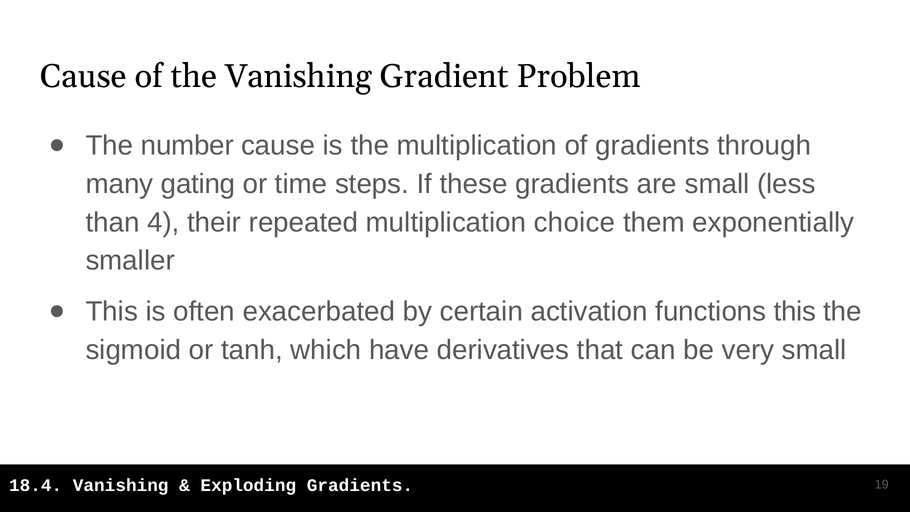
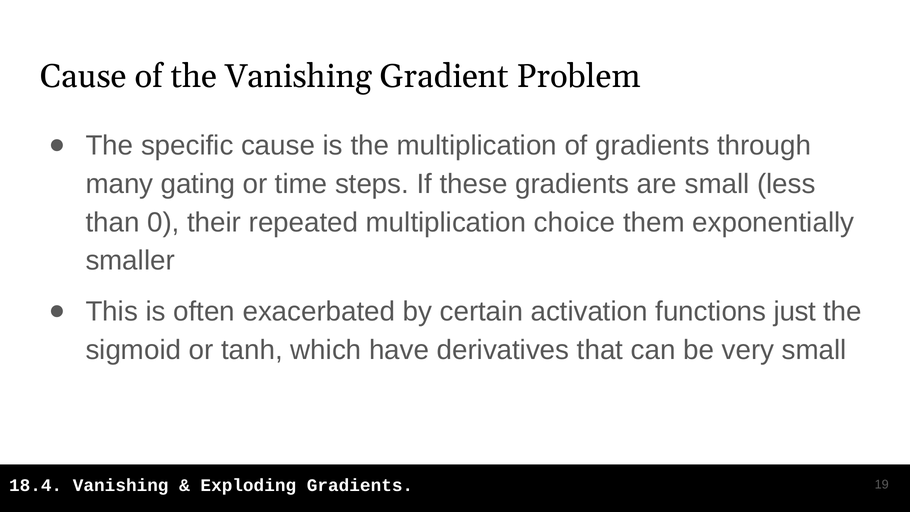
number: number -> specific (187, 146)
4: 4 -> 0 (163, 222)
functions this: this -> just (795, 312)
